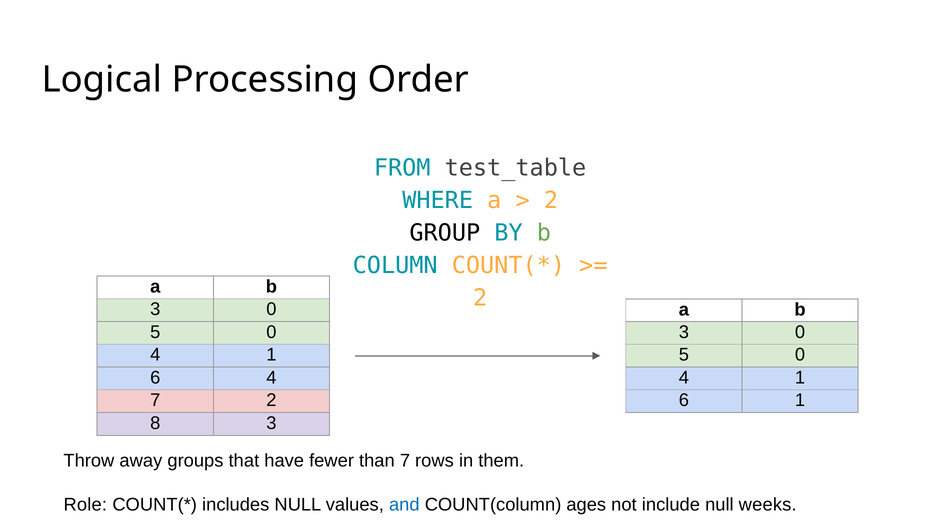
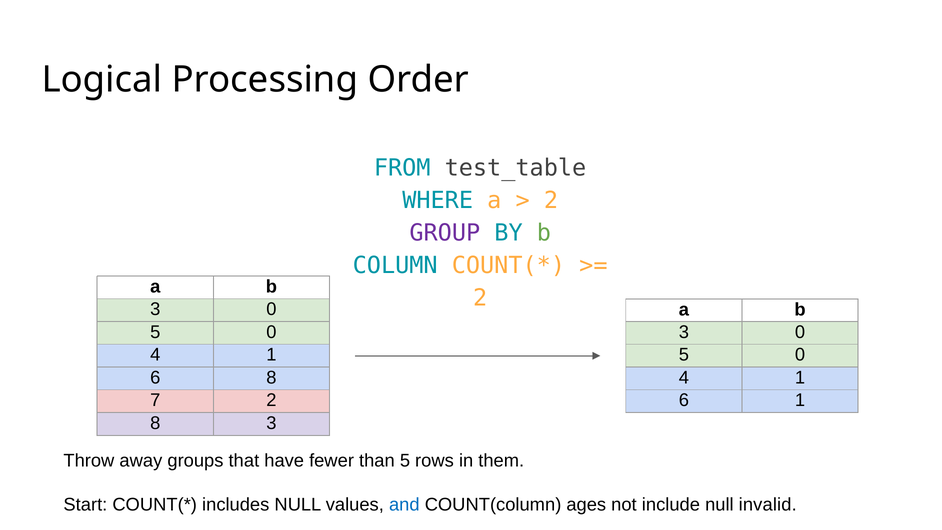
GROUP colour: black -> purple (445, 233)
6 4: 4 -> 8 (271, 378)
than 7: 7 -> 5 (405, 460)
Role: Role -> Start (85, 504)
weeks: weeks -> invalid (768, 504)
